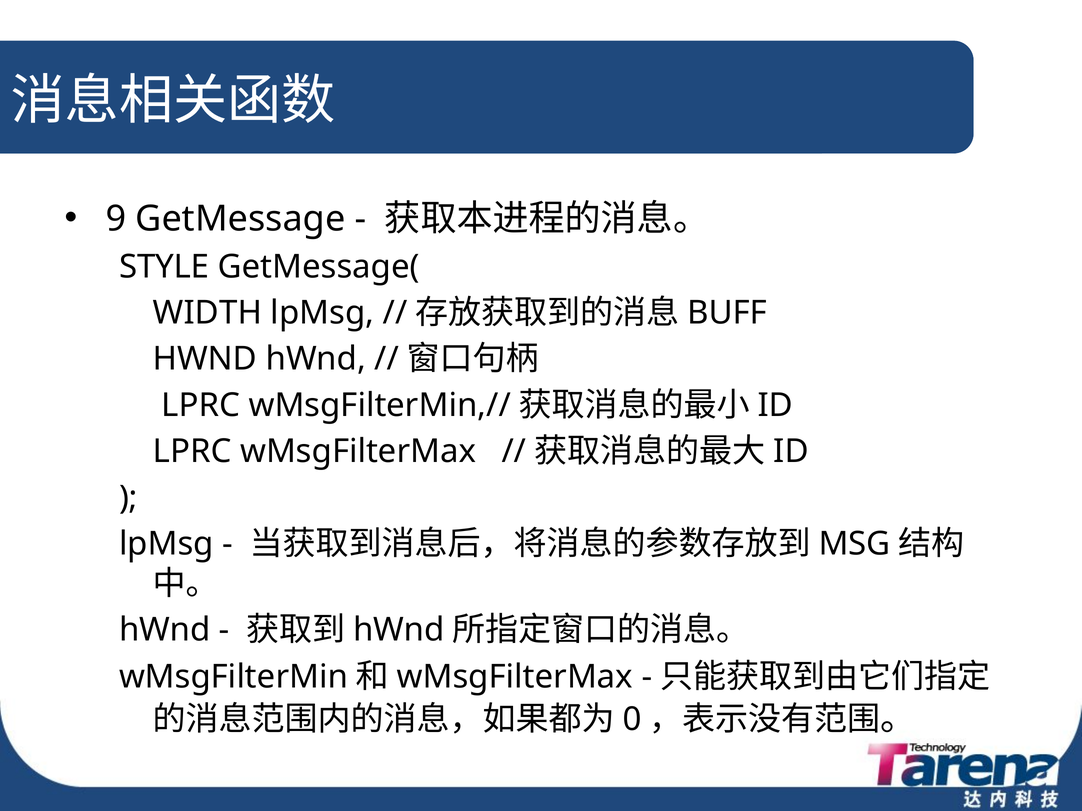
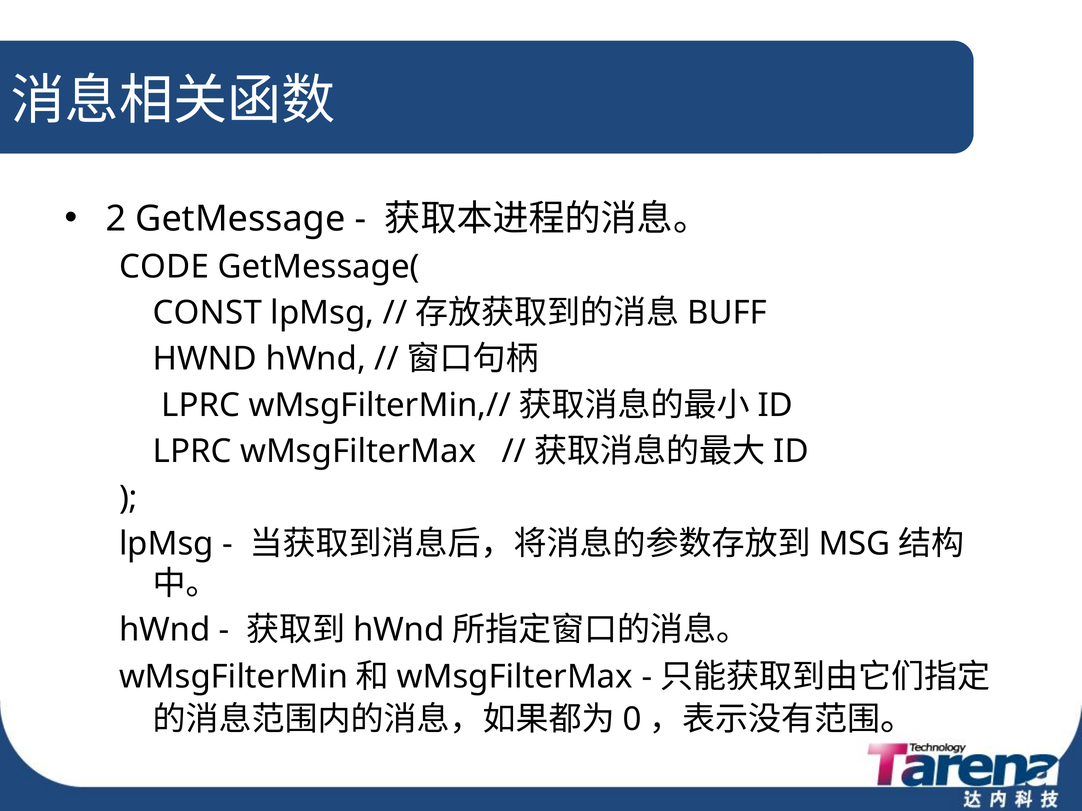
9: 9 -> 2 (116, 219)
STYLE: STYLE -> CODE (164, 267)
WIDTH: WIDTH -> CONST (207, 313)
